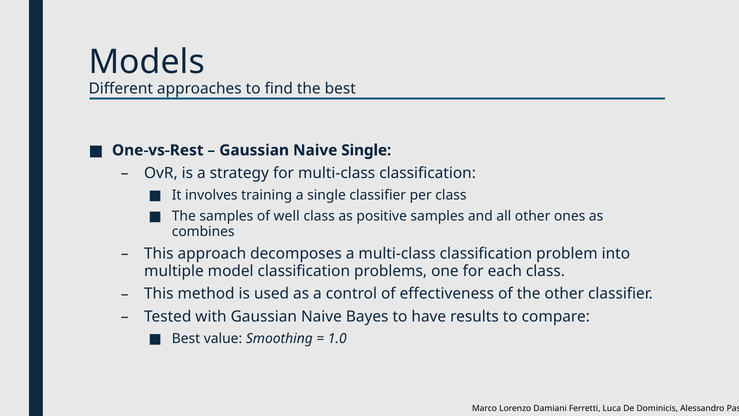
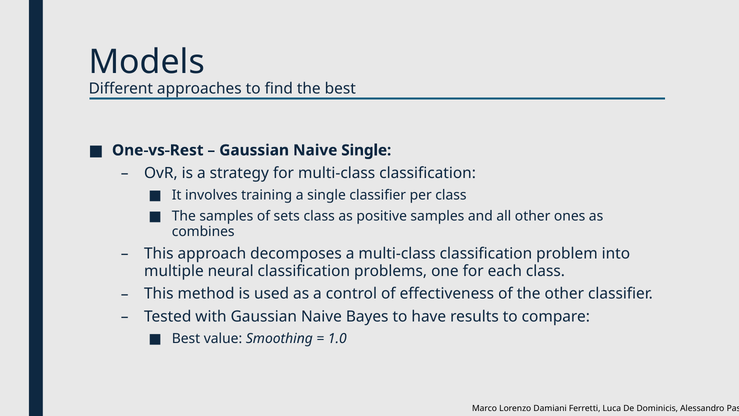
well: well -> sets (287, 216)
model: model -> neural (231, 271)
